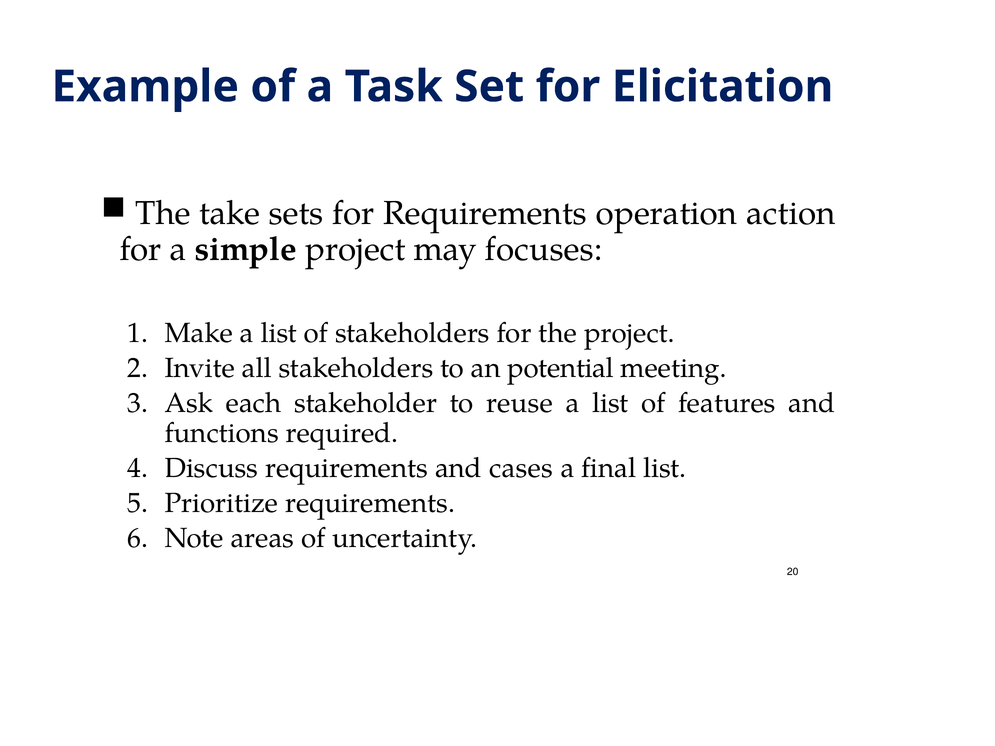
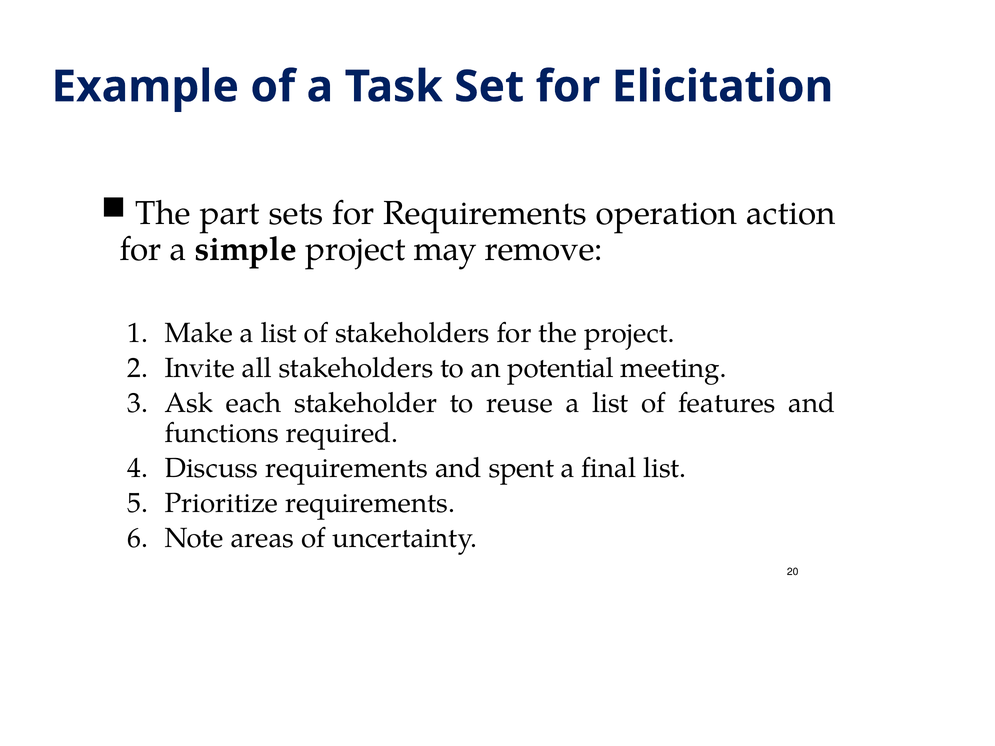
take: take -> part (230, 213)
focuses: focuses -> remove (544, 249)
cases: cases -> spent (521, 468)
